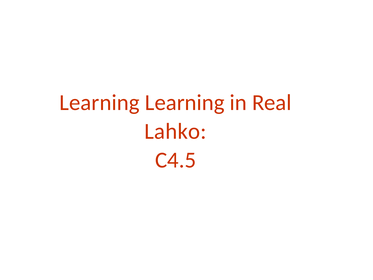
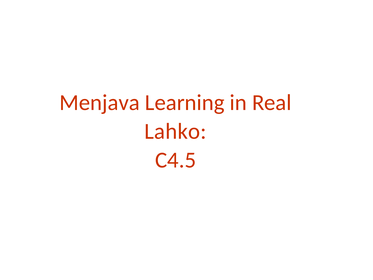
Learning: Learning -> Menjava (100, 103)
